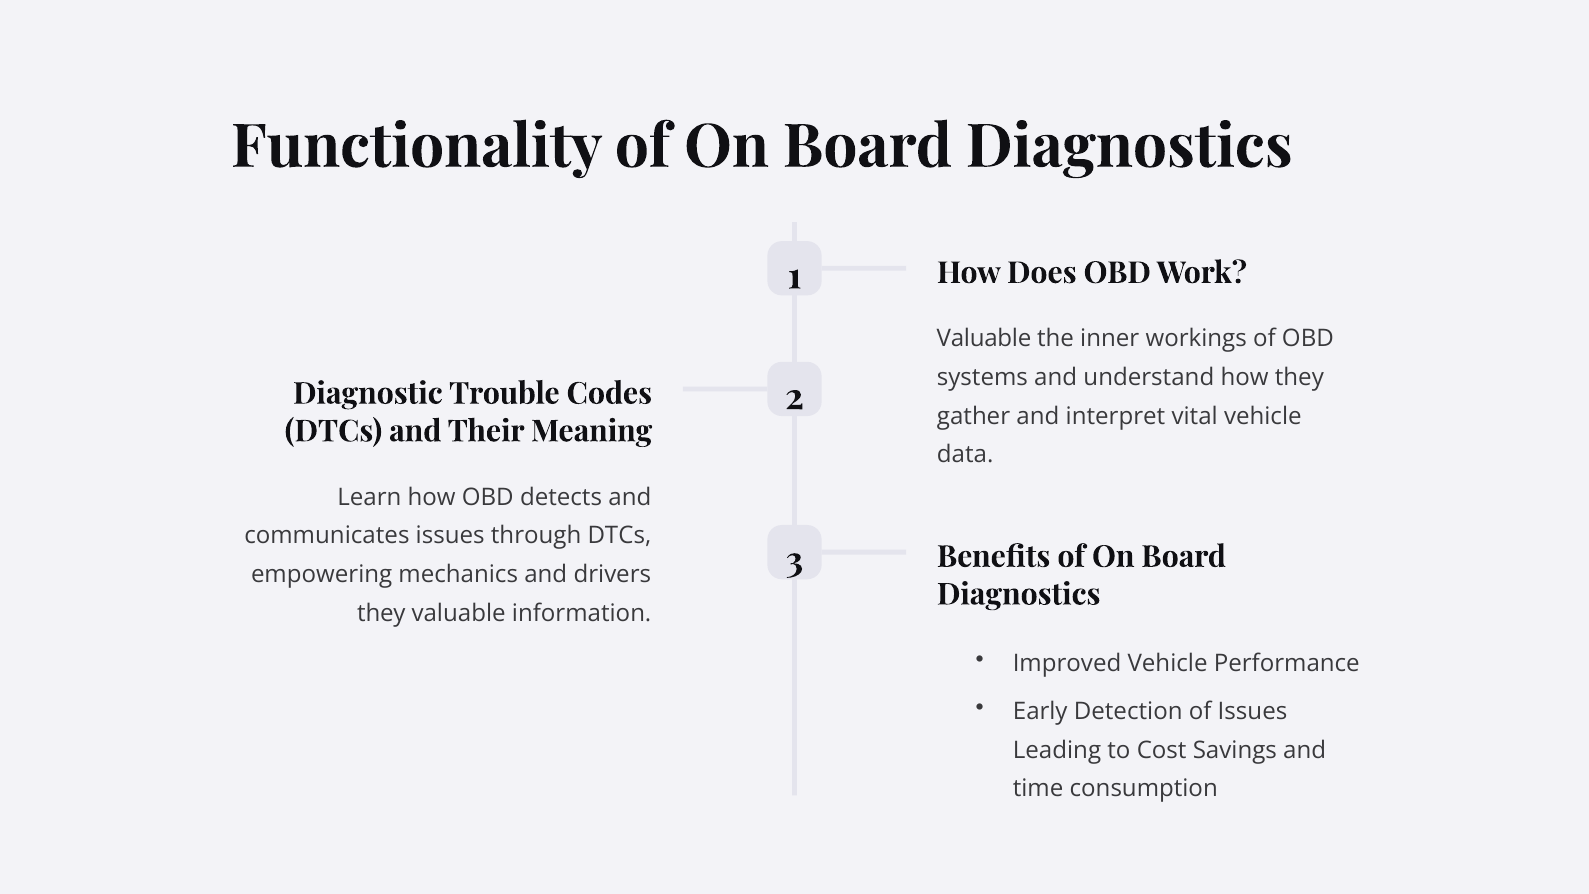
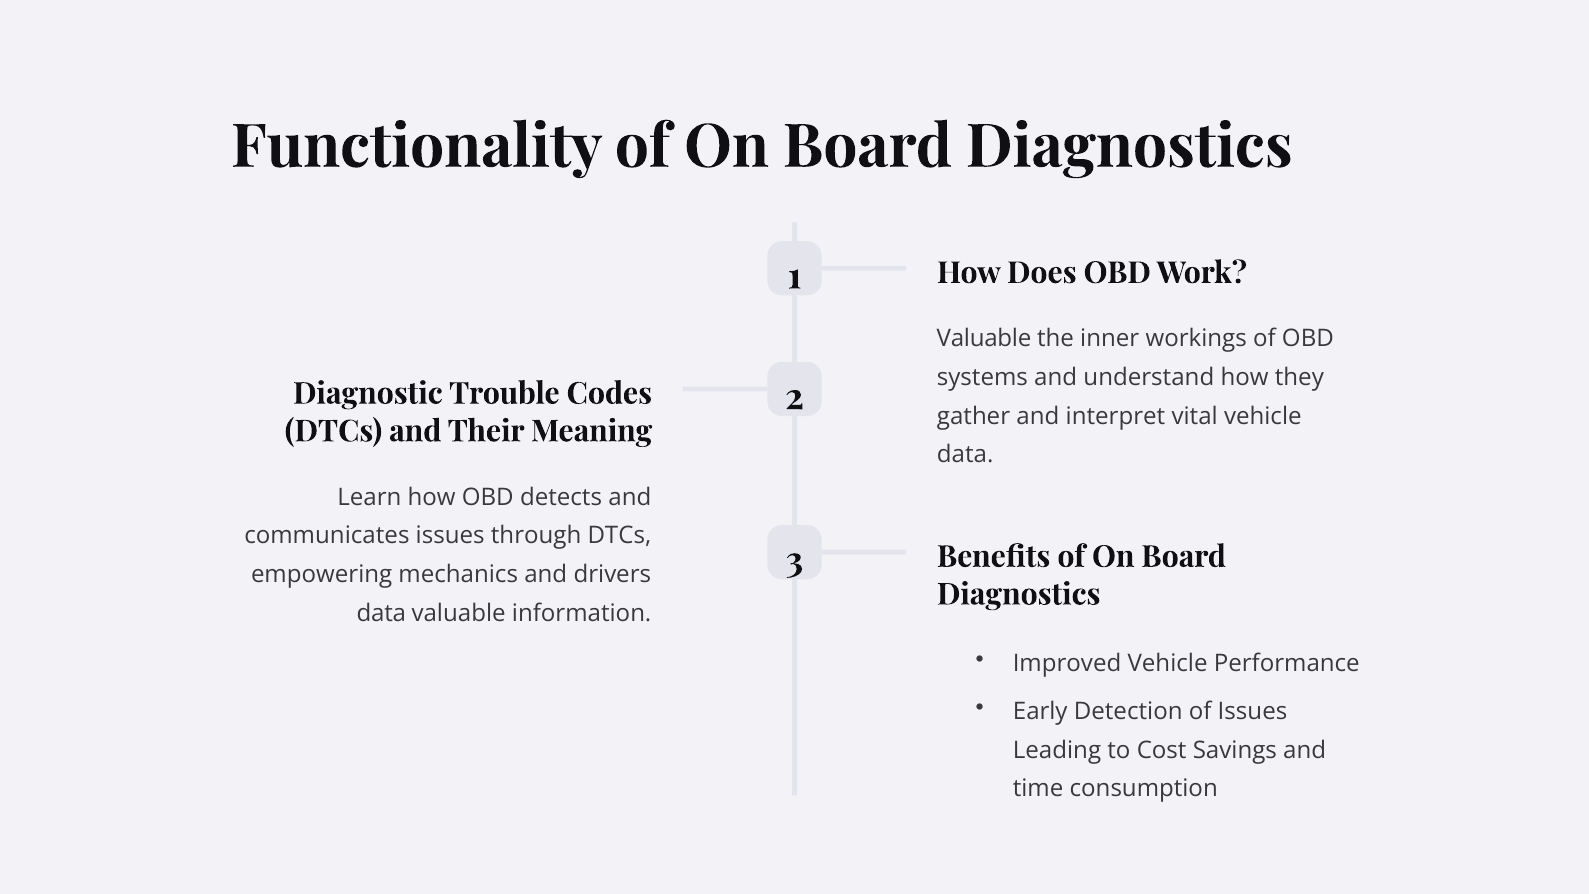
they: they -> data (381, 613)
